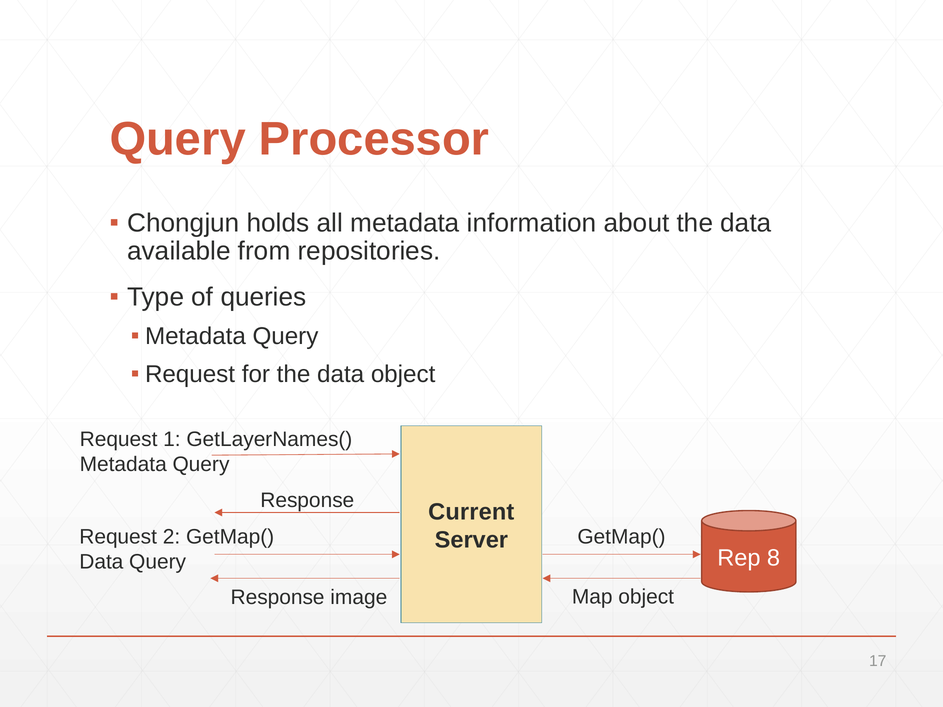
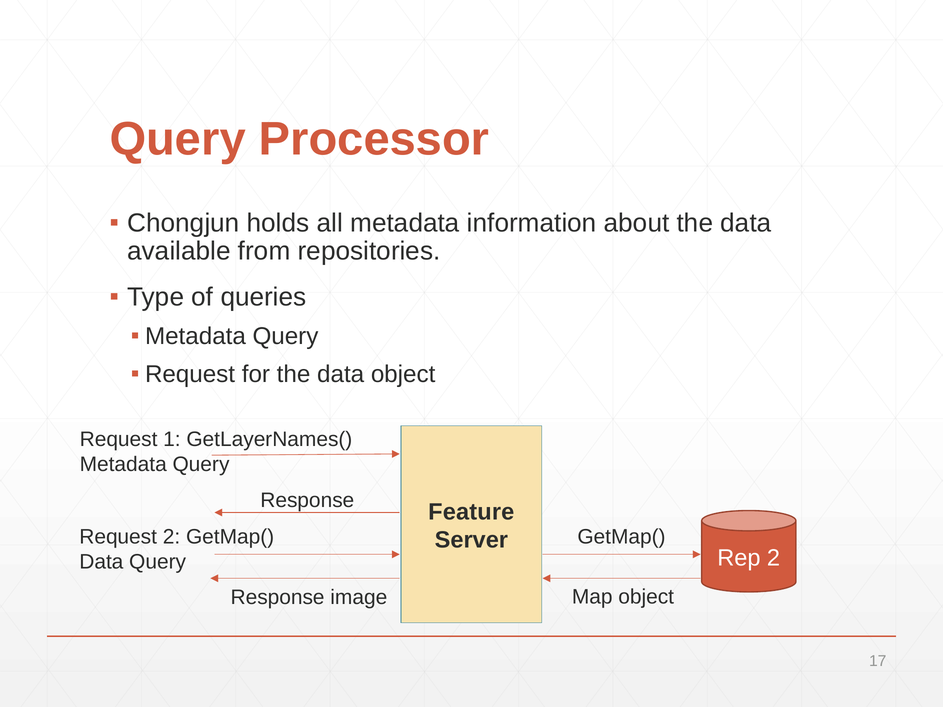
Current: Current -> Feature (471, 512)
Rep 8: 8 -> 2 (774, 558)
